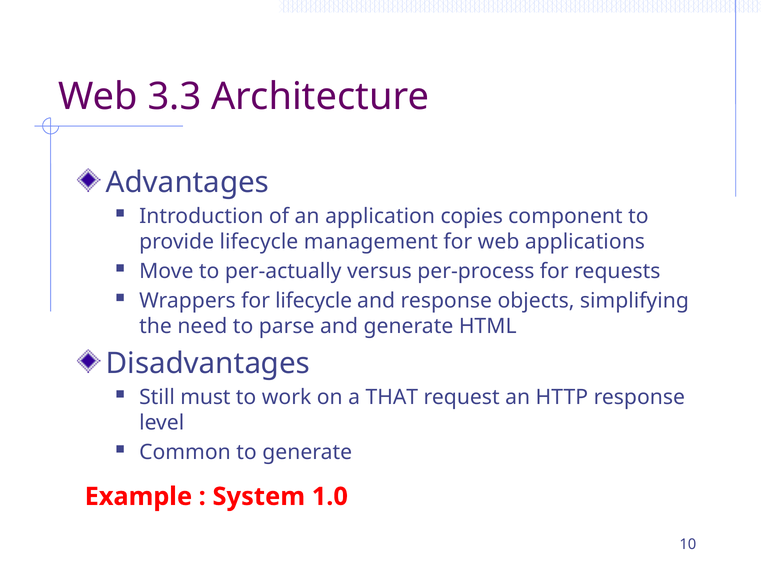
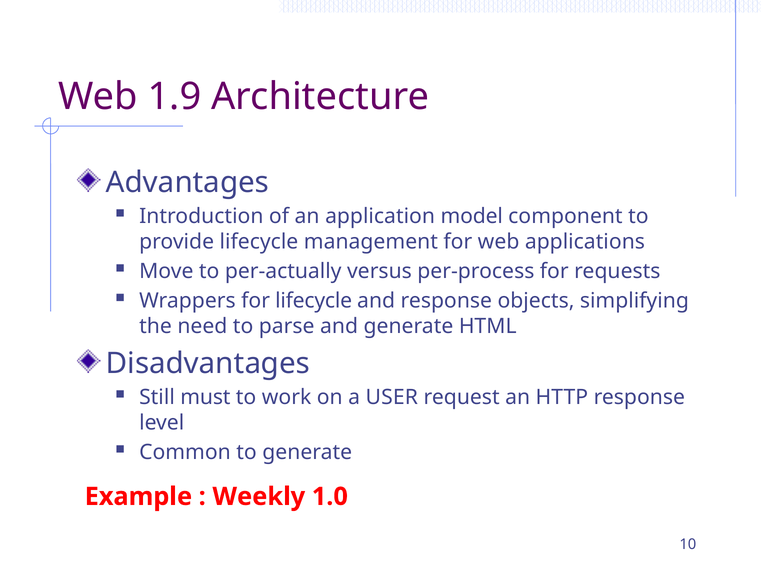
3.3: 3.3 -> 1.9 (174, 97)
copies: copies -> model (472, 216)
THAT: THAT -> USER (392, 397)
System: System -> Weekly (259, 496)
